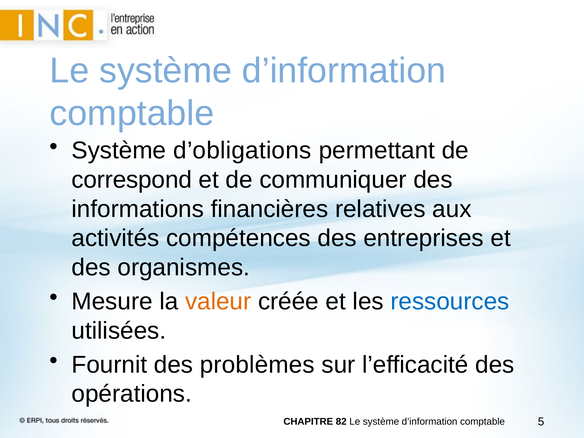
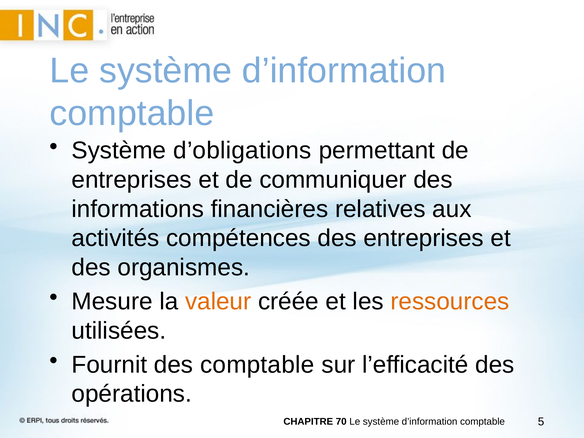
correspond: correspond -> entreprises (132, 180)
ressources colour: blue -> orange (450, 301)
des problèmes: problèmes -> comptable (257, 365)
82: 82 -> 70 (341, 422)
